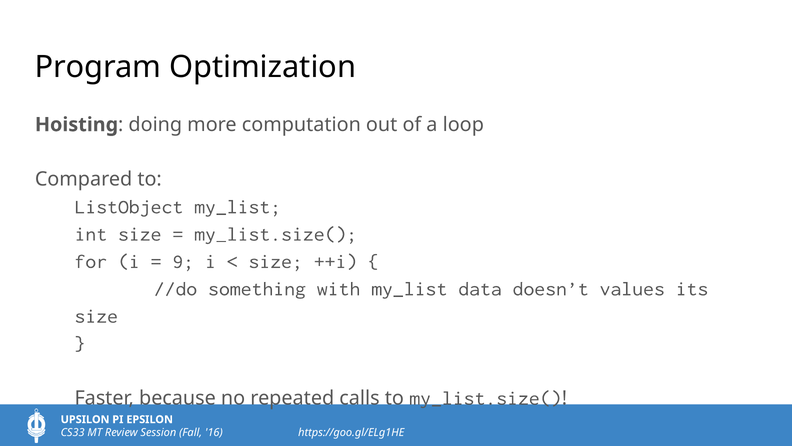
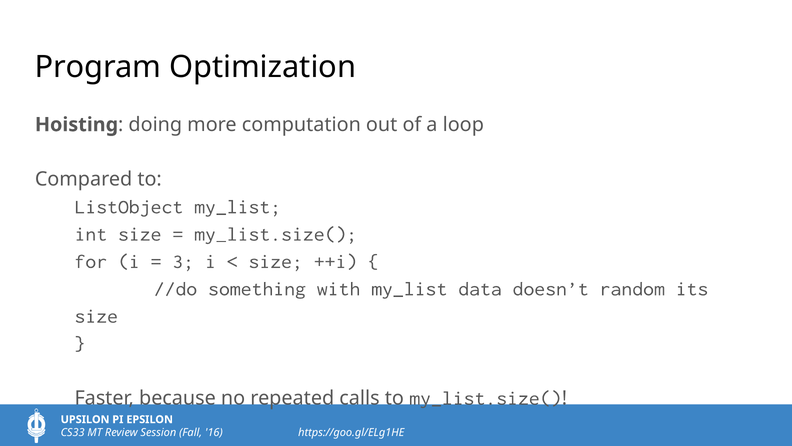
9: 9 -> 3 (183, 261)
values: values -> random (632, 288)
